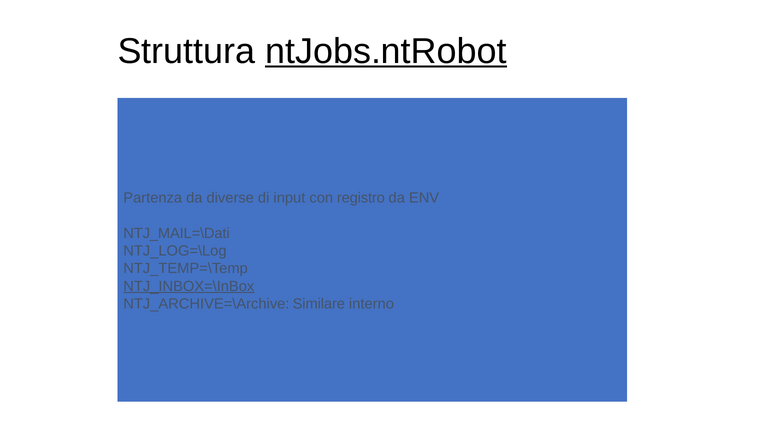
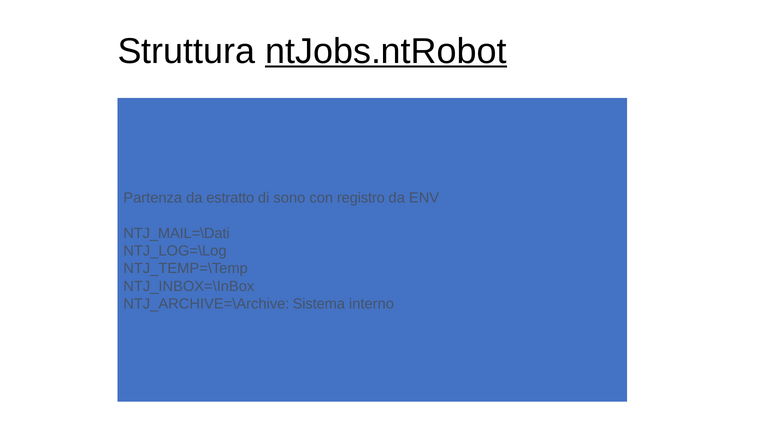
diverse: diverse -> estratto (230, 198)
input: input -> sono (289, 198)
NTJ_INBOX=\InBox underline: present -> none (189, 286)
Similare: Similare -> Sistema (319, 304)
